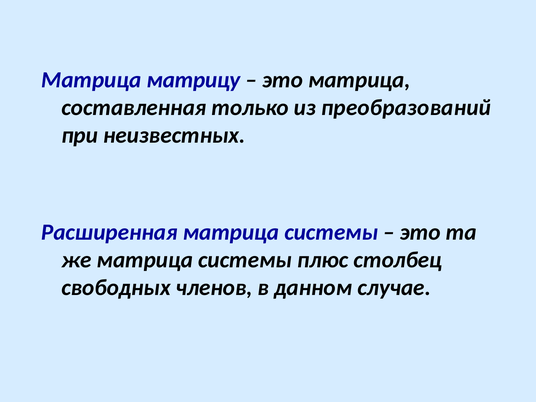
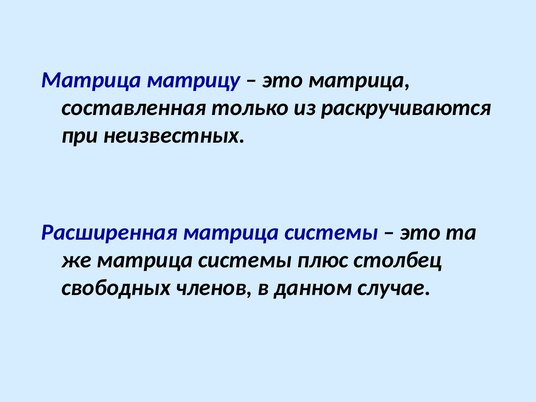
преобразований: преобразований -> раскручиваются (406, 108)
